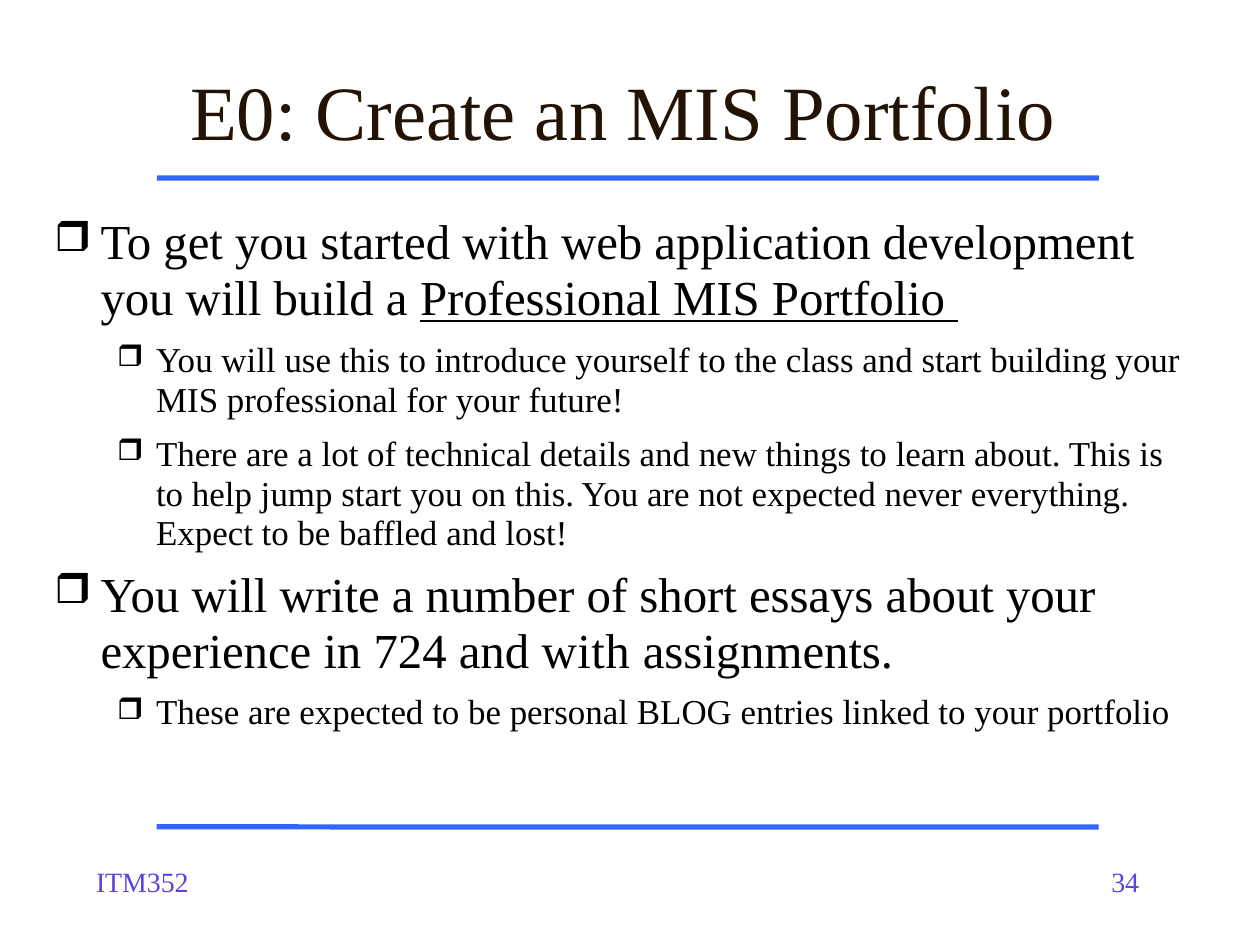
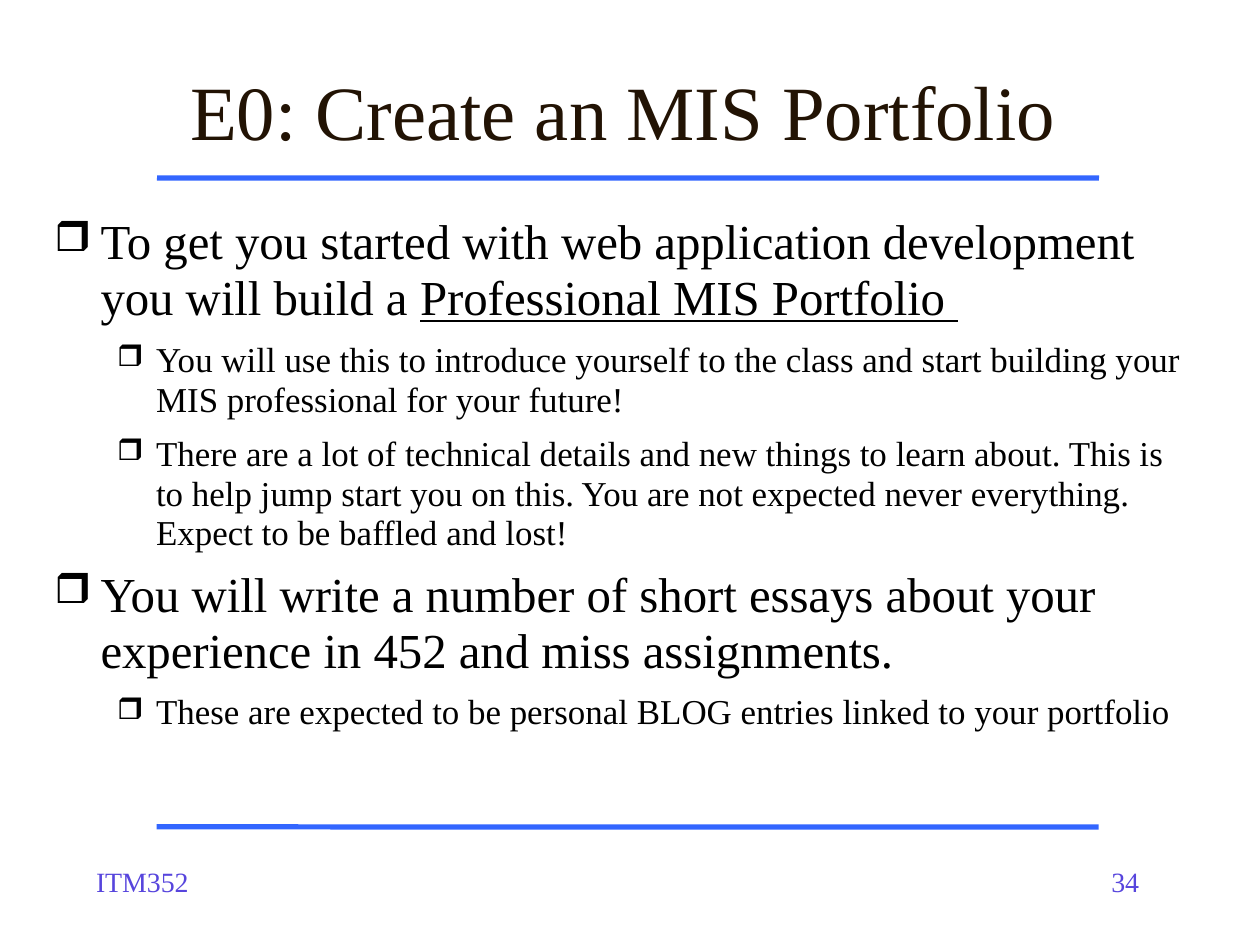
724: 724 -> 452 (410, 652)
and with: with -> miss (586, 652)
